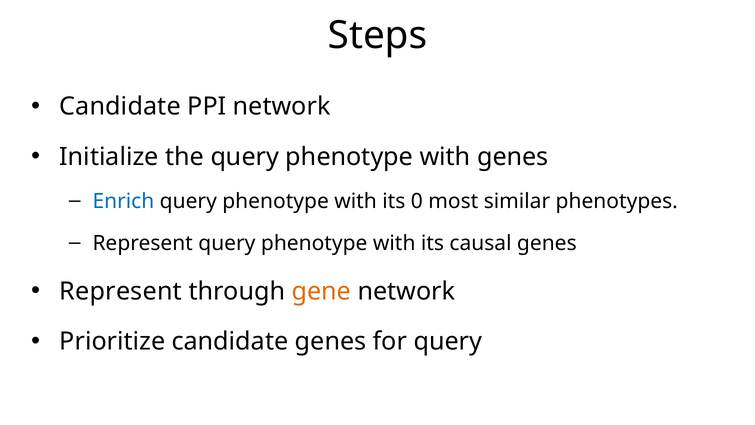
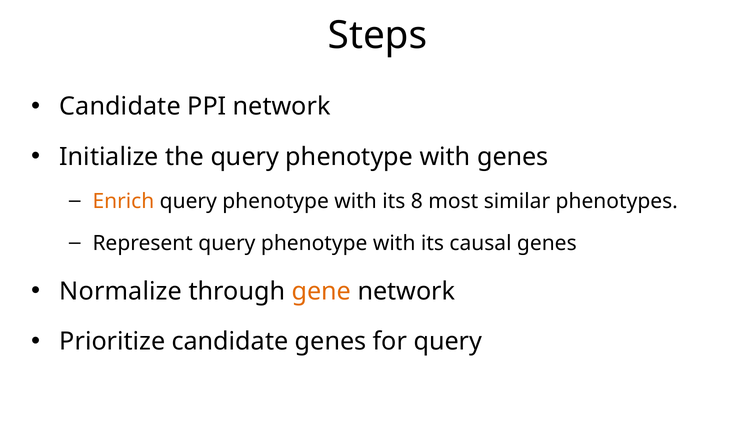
Enrich colour: blue -> orange (123, 201)
0: 0 -> 8 (417, 201)
Represent: Represent -> Normalize (121, 291)
